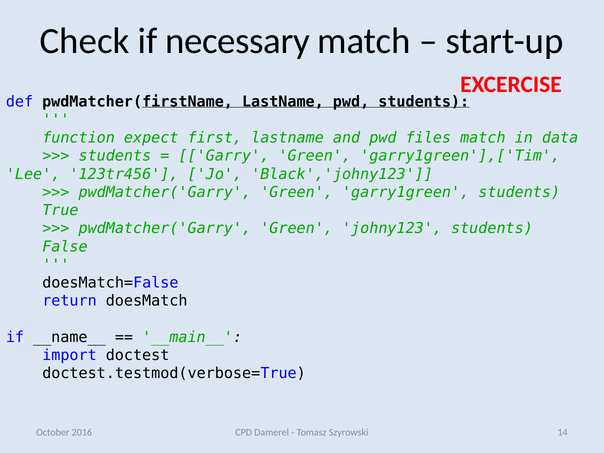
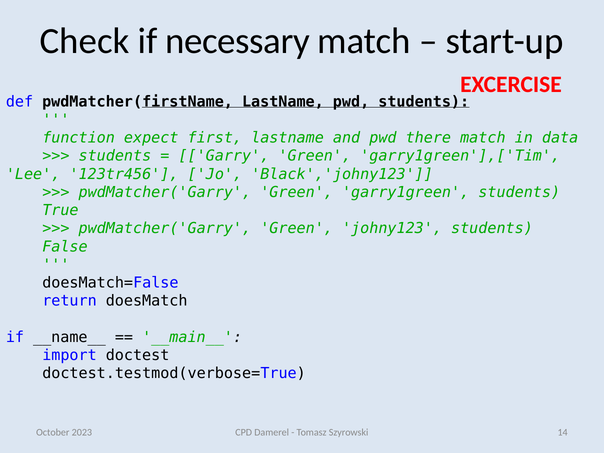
files: files -> there (428, 138)
2016: 2016 -> 2023 (82, 433)
